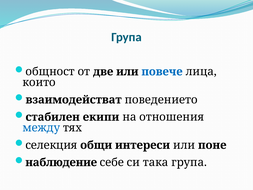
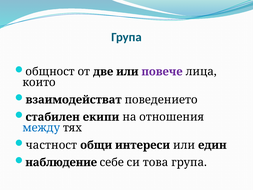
повече colour: blue -> purple (162, 72)
селекция: селекция -> частност (51, 145)
поне: поне -> един (212, 145)
така: така -> това (156, 162)
